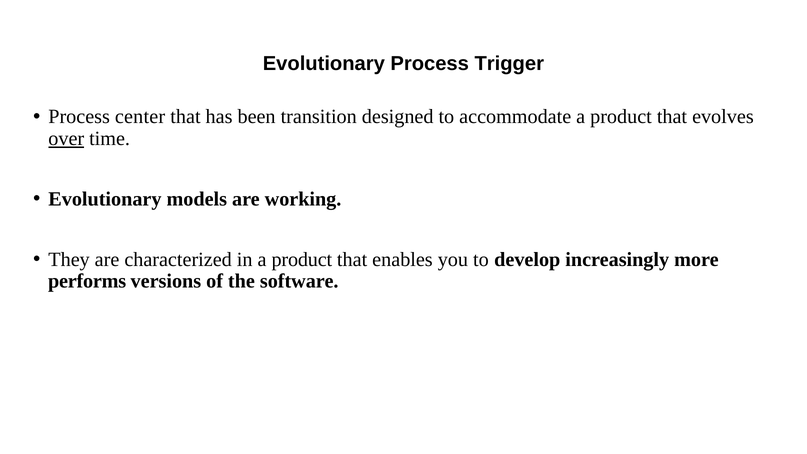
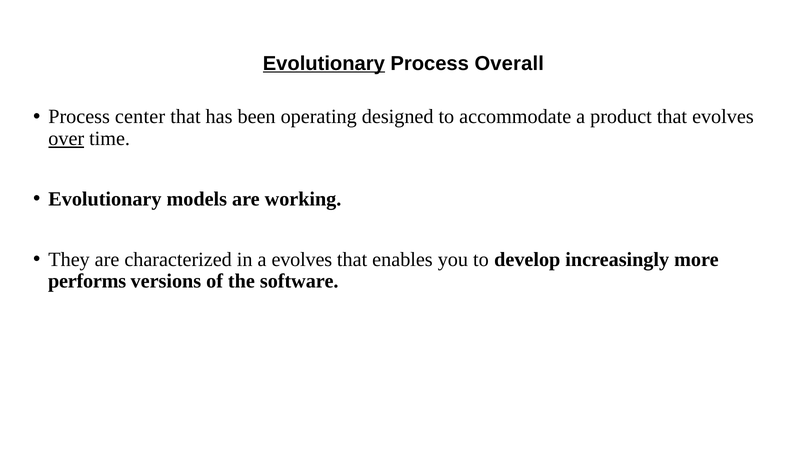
Evolutionary underline: none -> present (324, 63)
Trigger: Trigger -> Overall (509, 63)
transition: transition -> operating (319, 117)
in a product: product -> evolves (302, 259)
